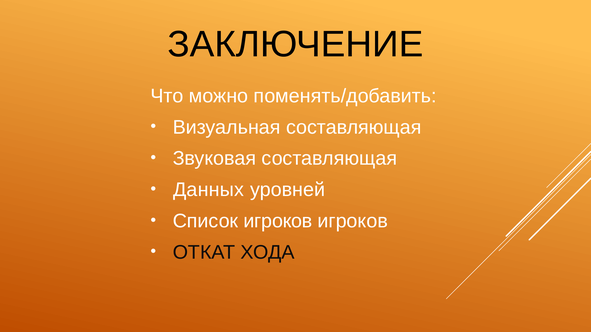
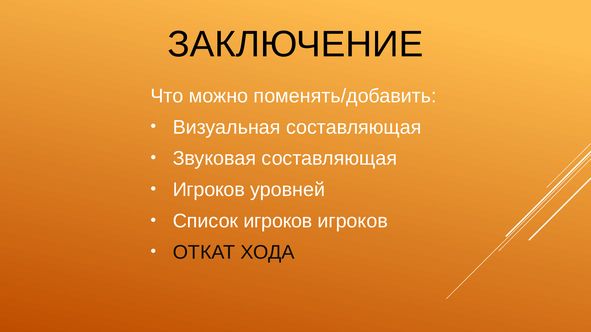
Данных: Данных -> Игроков (209, 190)
